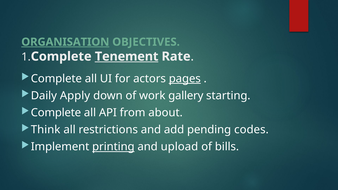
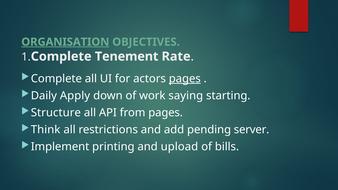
Tenement underline: present -> none (127, 56)
gallery: gallery -> saying (186, 96)
Complete: Complete -> Structure (56, 113)
from about: about -> pages (166, 113)
codes: codes -> server (252, 130)
printing underline: present -> none (113, 147)
